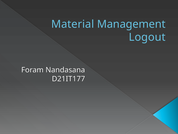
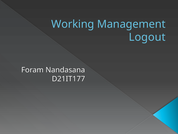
Material: Material -> Working (73, 24)
